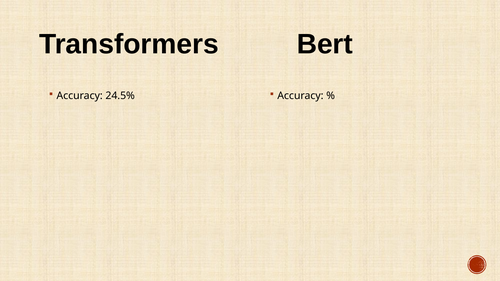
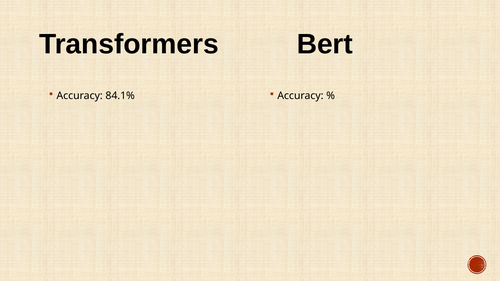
24.5%: 24.5% -> 84.1% (120, 96)
